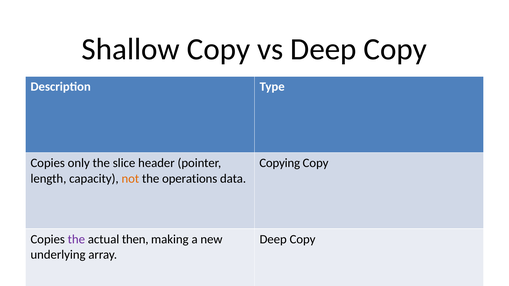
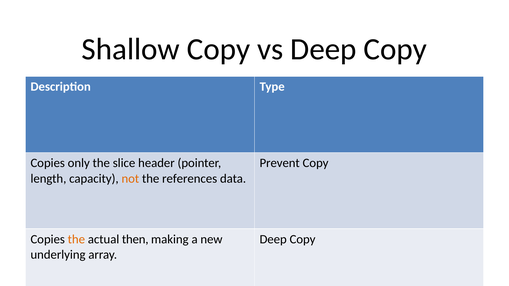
Copying: Copying -> Prevent (280, 163)
operations: operations -> references (190, 179)
the colour: purple -> orange (76, 240)
